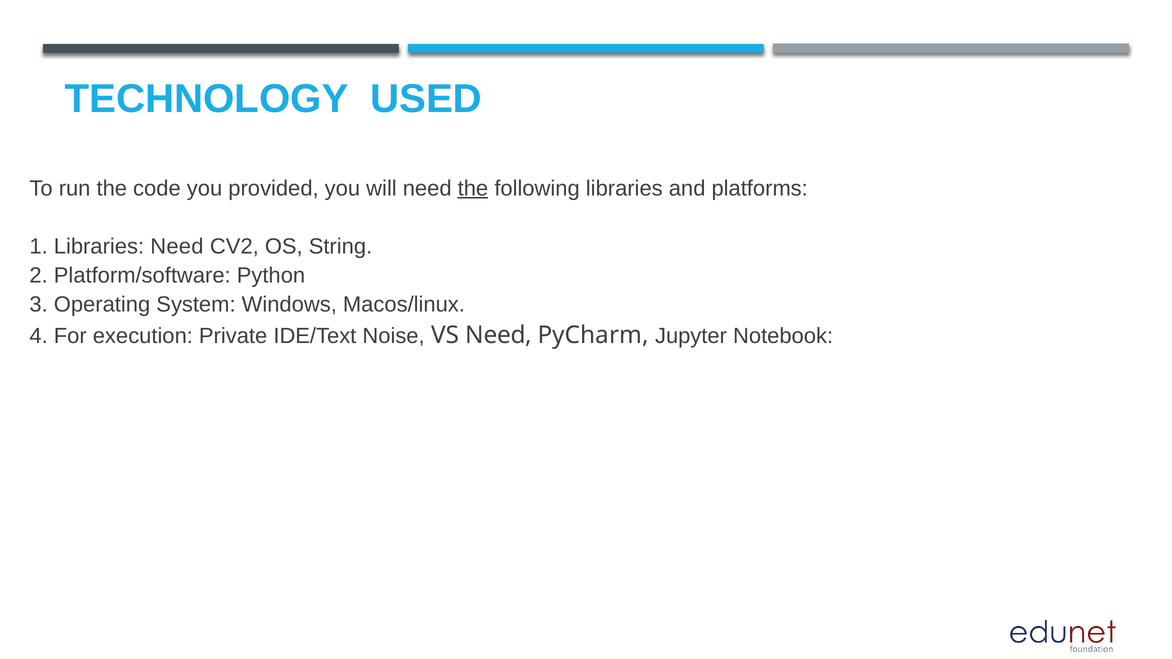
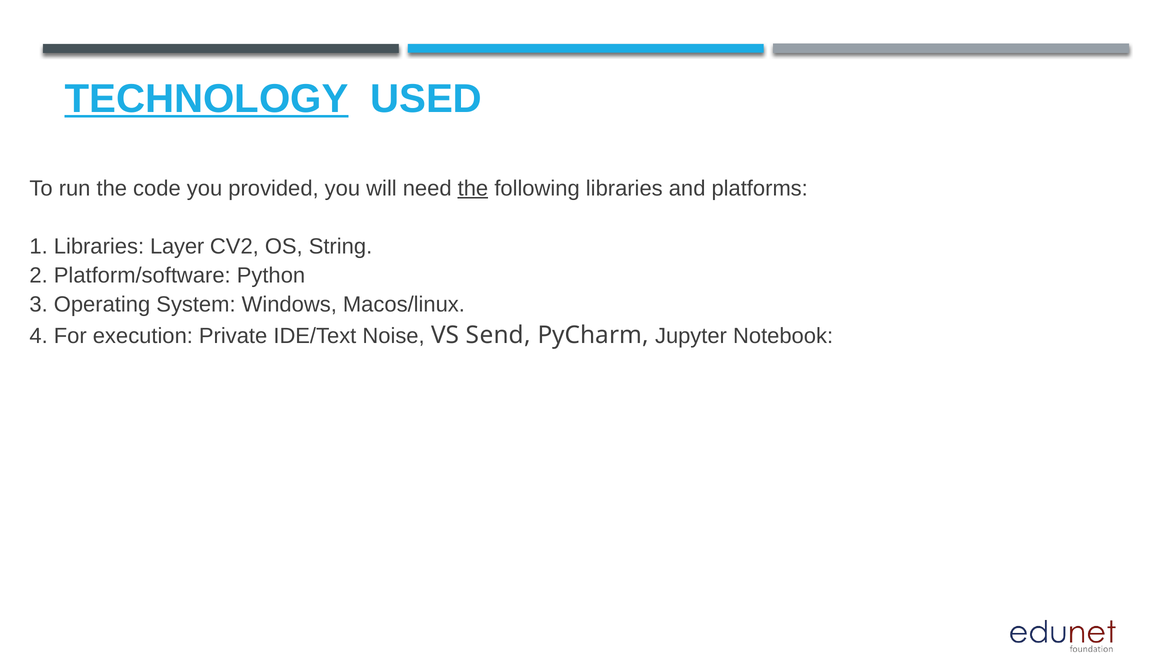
TECHNOLOGY underline: none -> present (207, 99)
Libraries Need: Need -> Layer (177, 246)
VS Need: Need -> Send (498, 335)
